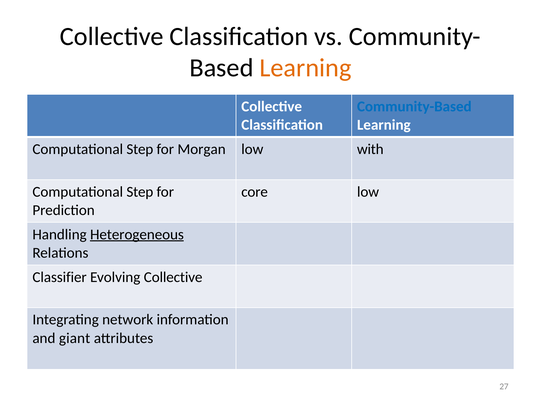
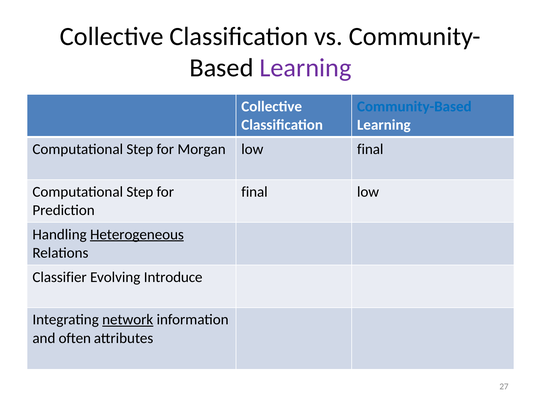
Learning colour: orange -> purple (305, 68)
low with: with -> final (370, 149)
core: core -> final (254, 192)
Evolving Collective: Collective -> Introduce (173, 278)
network underline: none -> present (128, 320)
giant: giant -> often (75, 339)
